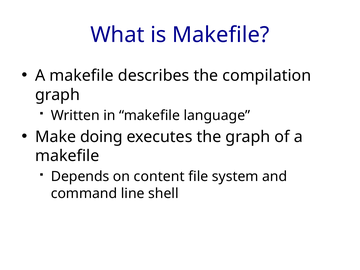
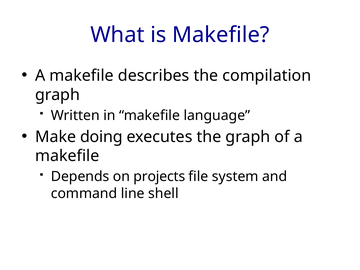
content: content -> projects (159, 177)
